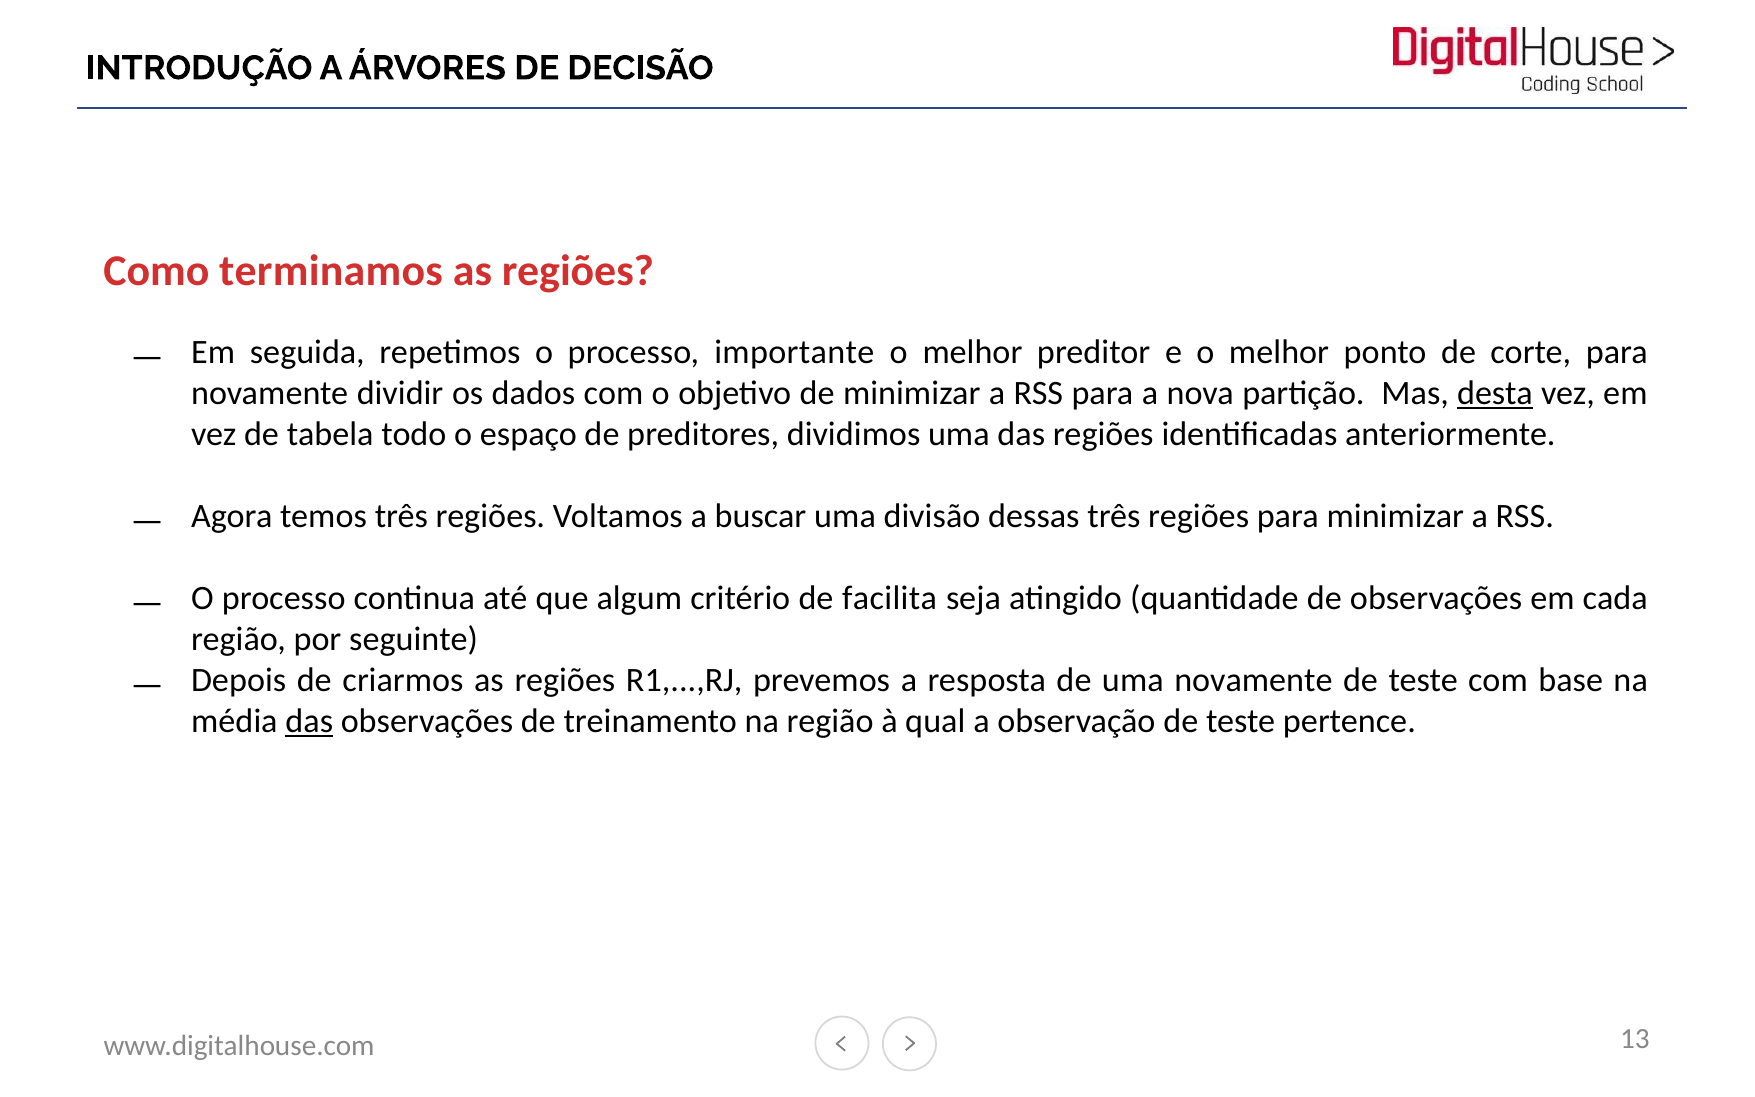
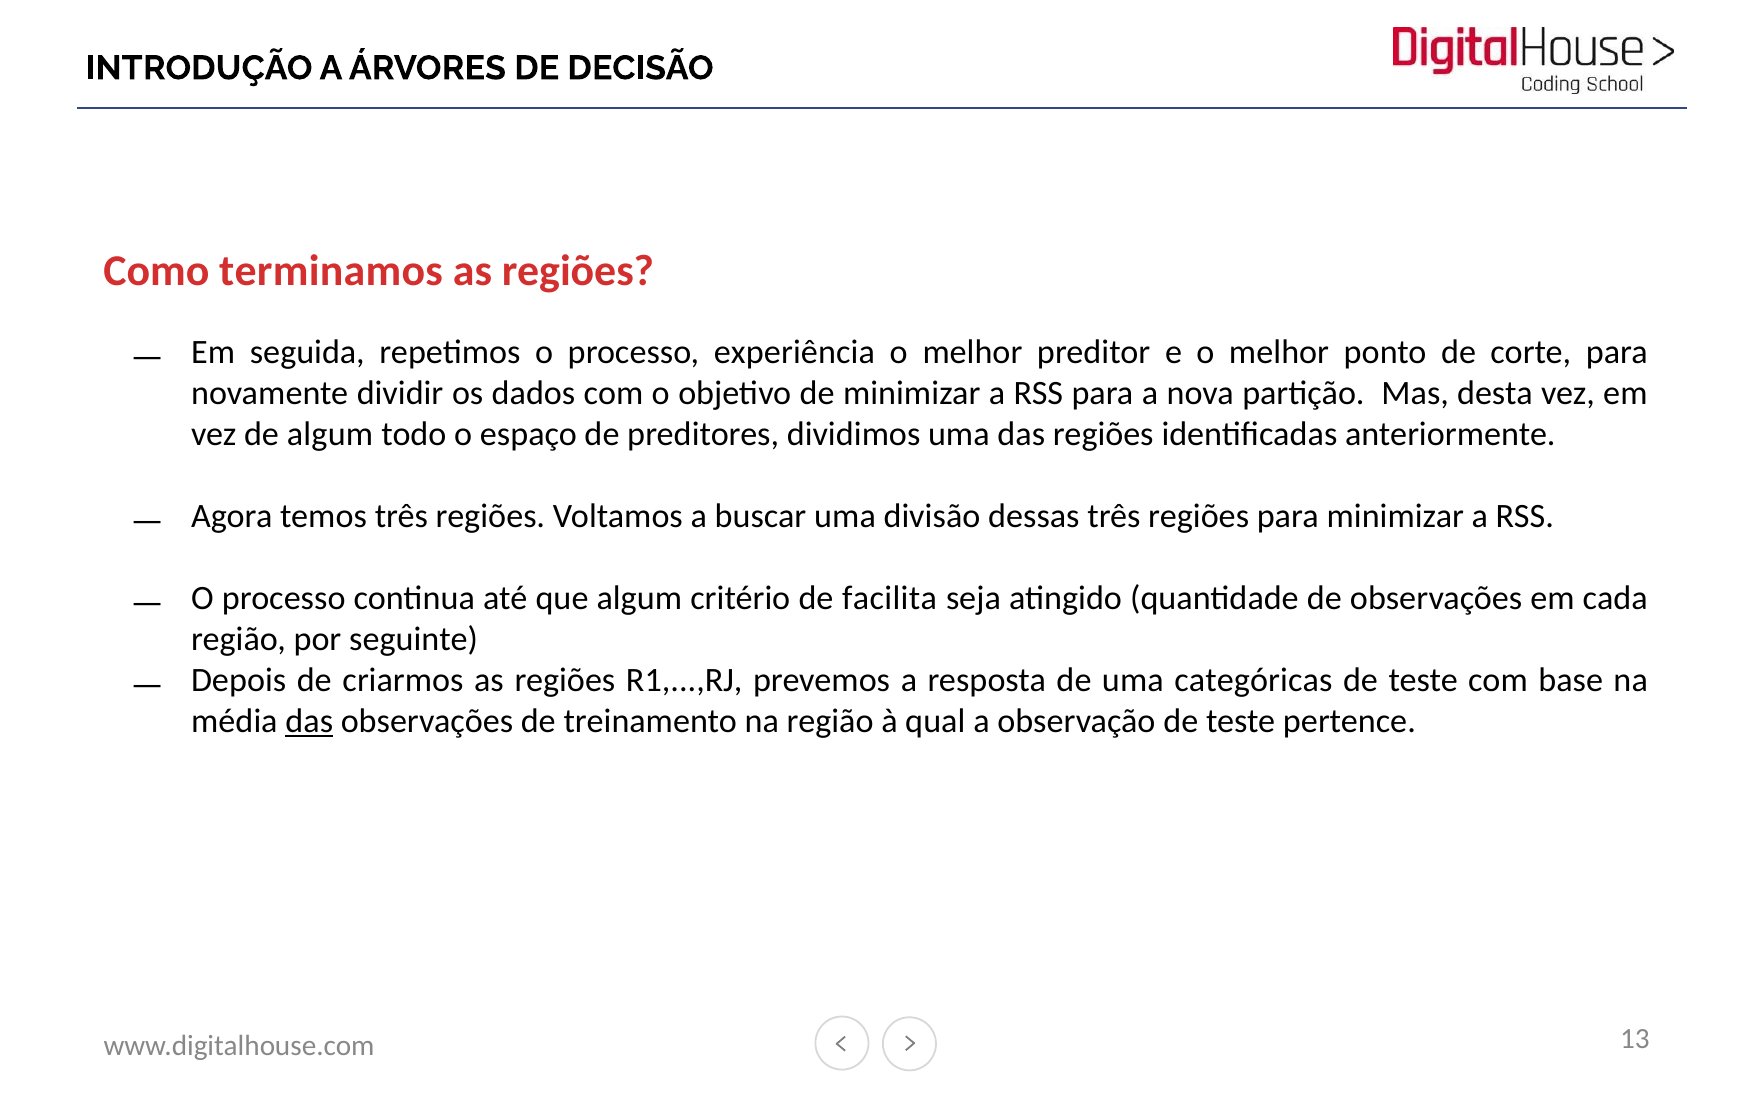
importante: importante -> experiência (794, 353)
desta underline: present -> none (1495, 394)
de tabela: tabela -> algum (330, 435)
uma novamente: novamente -> categóricas (1253, 680)
